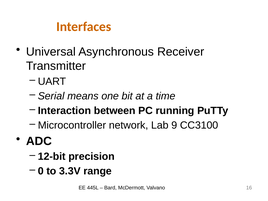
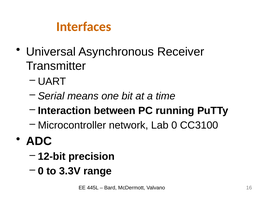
9: 9 -> 0 (174, 125)
